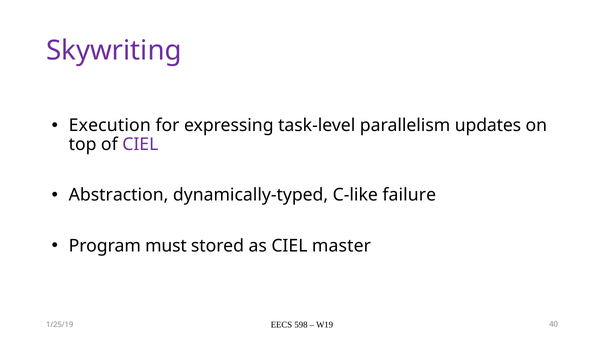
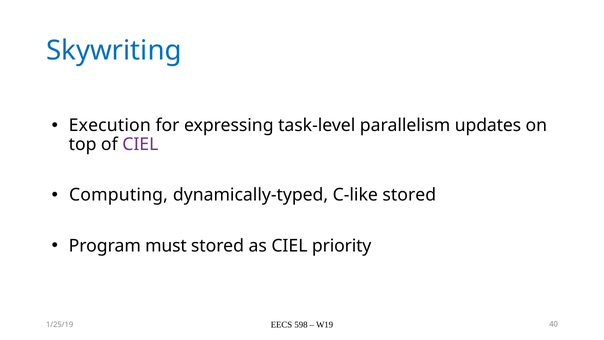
Skywriting colour: purple -> blue (114, 51)
Abstraction: Abstraction -> Computing (118, 195)
C-like failure: failure -> stored (409, 195)
master: master -> priority (342, 246)
